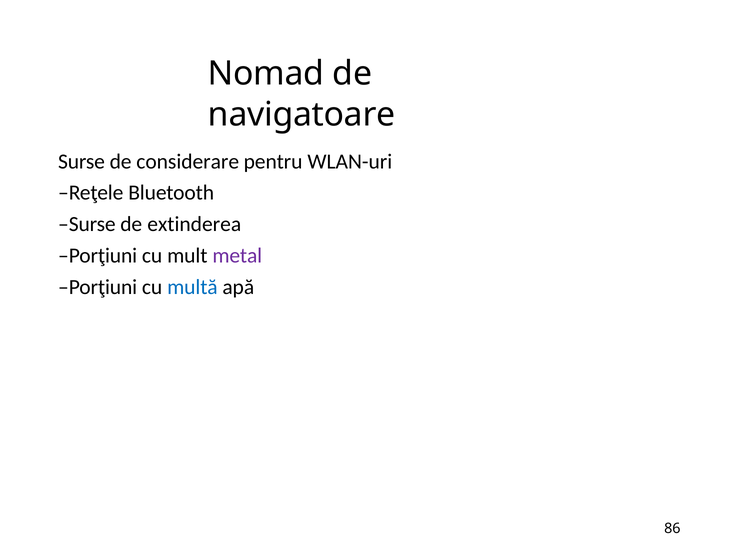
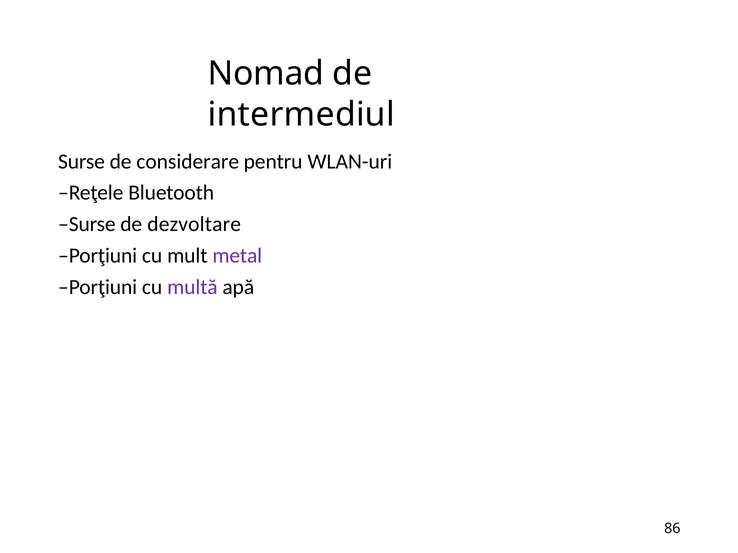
navigatoare: navigatoare -> intermediul (301, 115)
extinderea: extinderea -> dezvoltare (194, 224)
multă colour: blue -> purple (192, 287)
